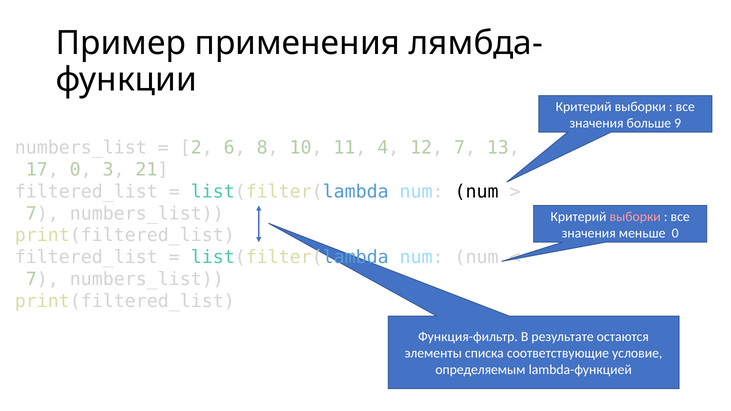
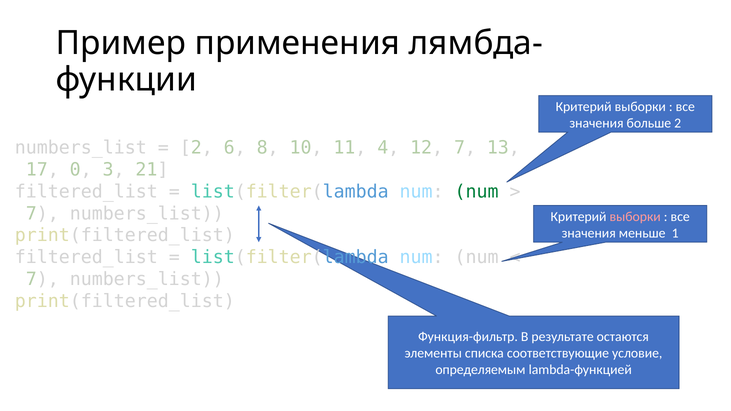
больше 9: 9 -> 2 (678, 123)
num colour: black -> green (477, 192)
меньше 0: 0 -> 1 (675, 233)
